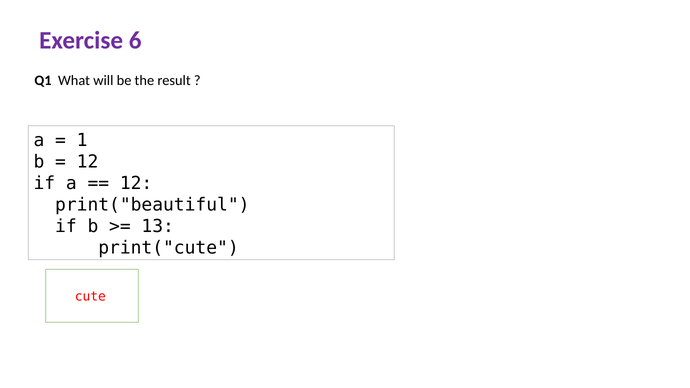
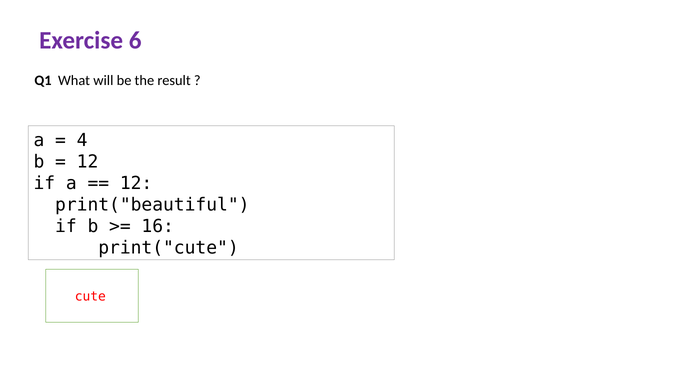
1: 1 -> 4 (82, 140)
13: 13 -> 16 (158, 226)
